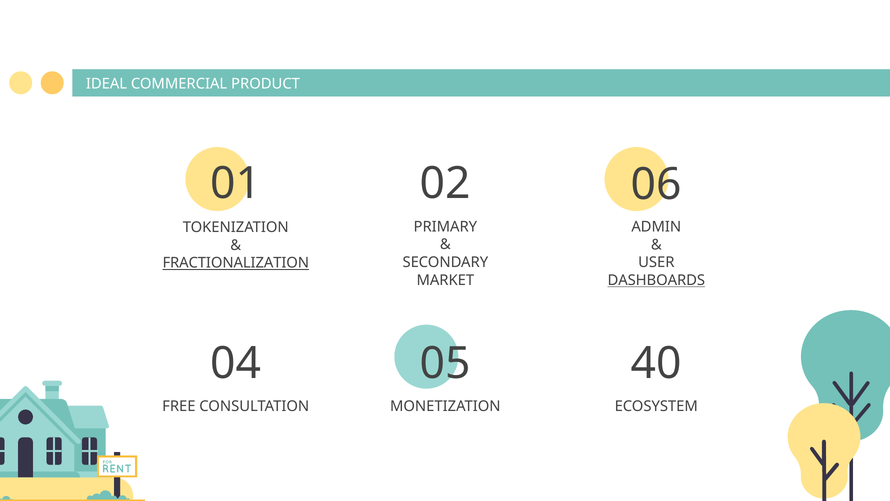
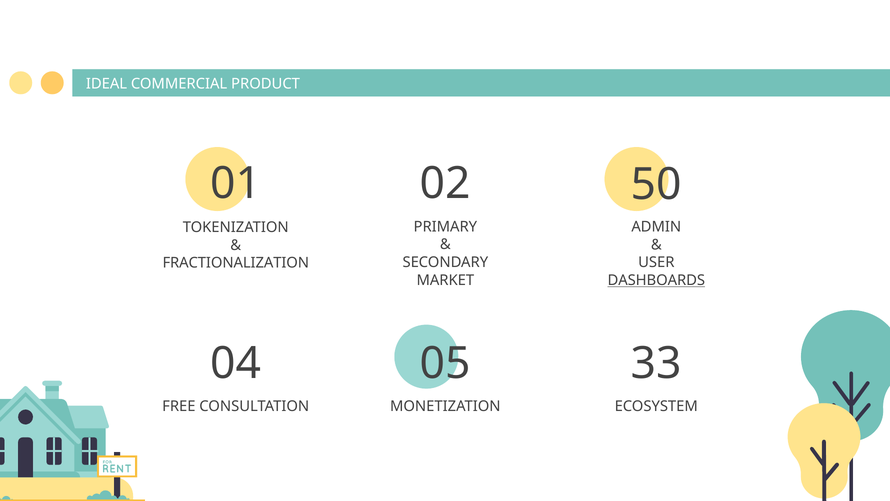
06: 06 -> 50 (656, 184)
FRACTIONALIZATION underline: present -> none (236, 263)
40: 40 -> 33 (656, 363)
